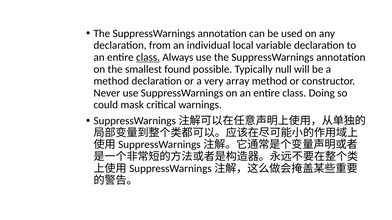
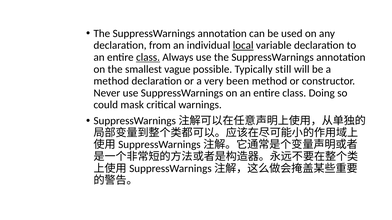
local underline: none -> present (243, 45)
found: found -> vague (177, 69)
null: null -> still (283, 69)
array: array -> been (238, 81)
